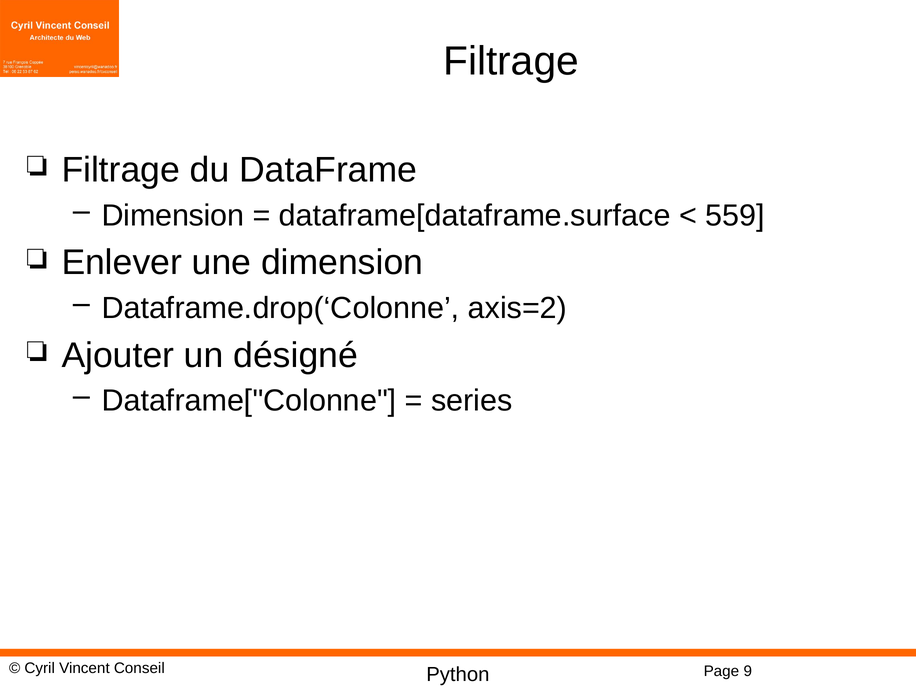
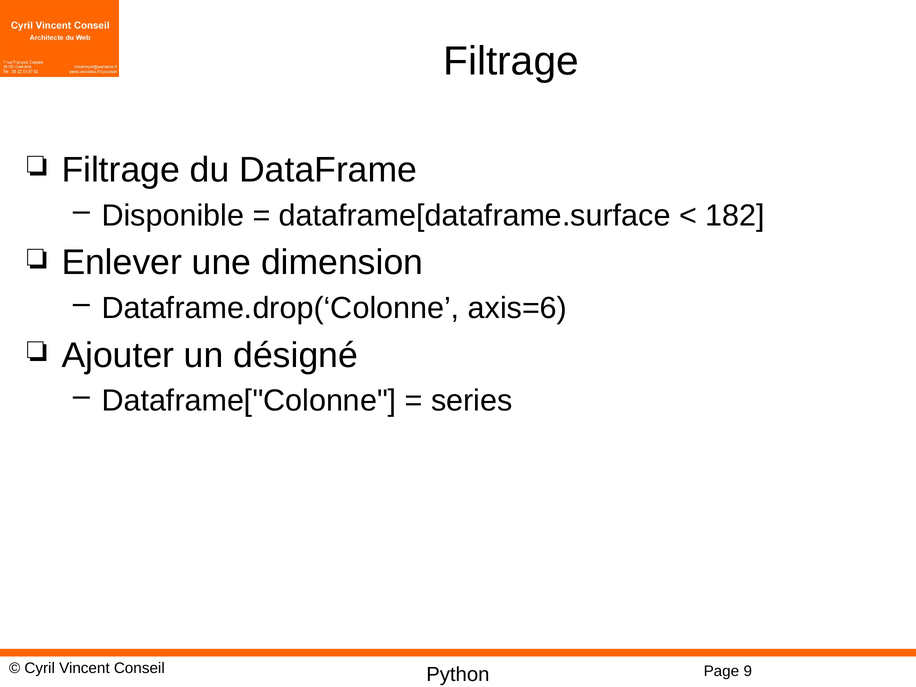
Dimension: Dimension -> Disponible (173, 215)
559: 559 -> 182 (735, 215)
axis=2: axis=2 -> axis=6 (518, 308)
